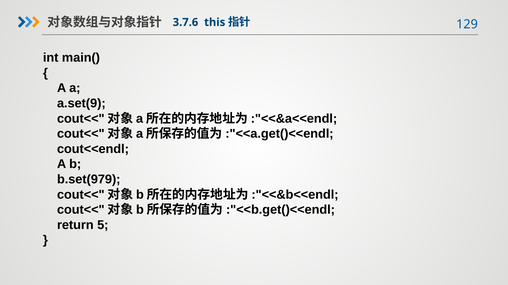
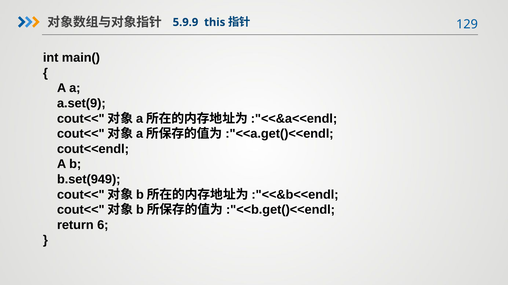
3.7.6: 3.7.6 -> 5.9.9 (185, 22)
b.set(979: b.set(979 -> b.set(949 (89, 180)
5: 5 -> 6 (103, 225)
